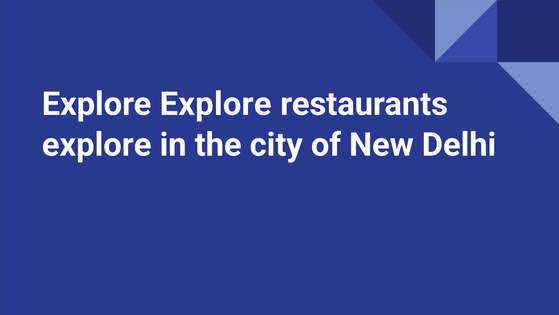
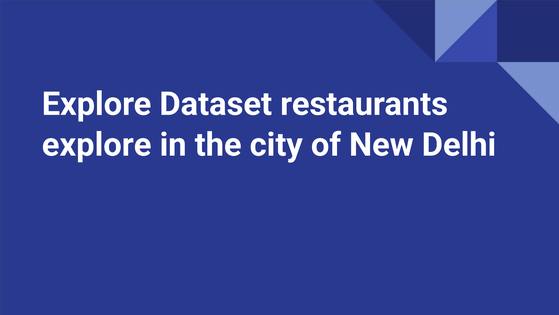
Explore Explore: Explore -> Dataset (216, 104)
